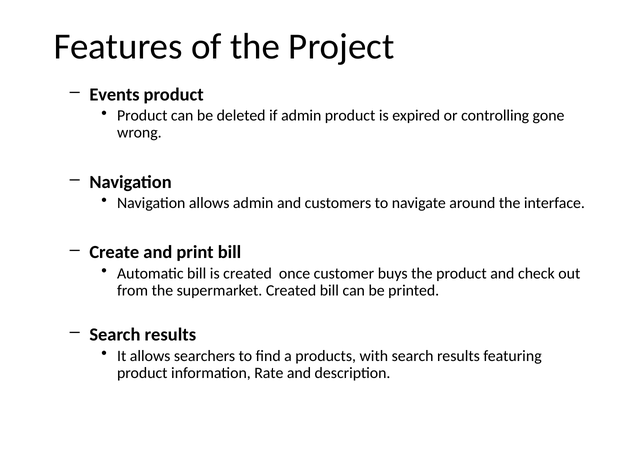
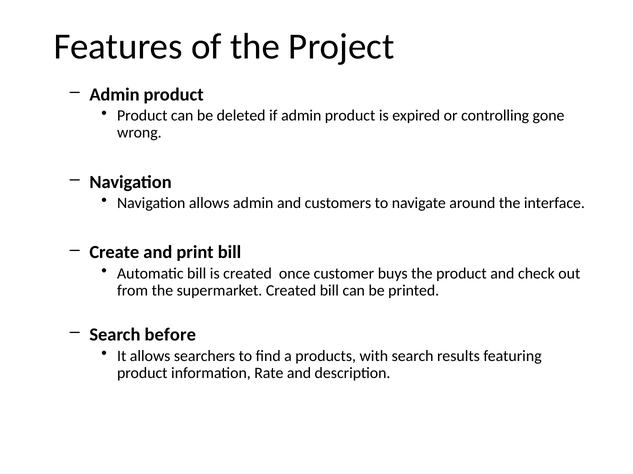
Events: Events -> Admin (114, 95)
results: results -> before (170, 335)
